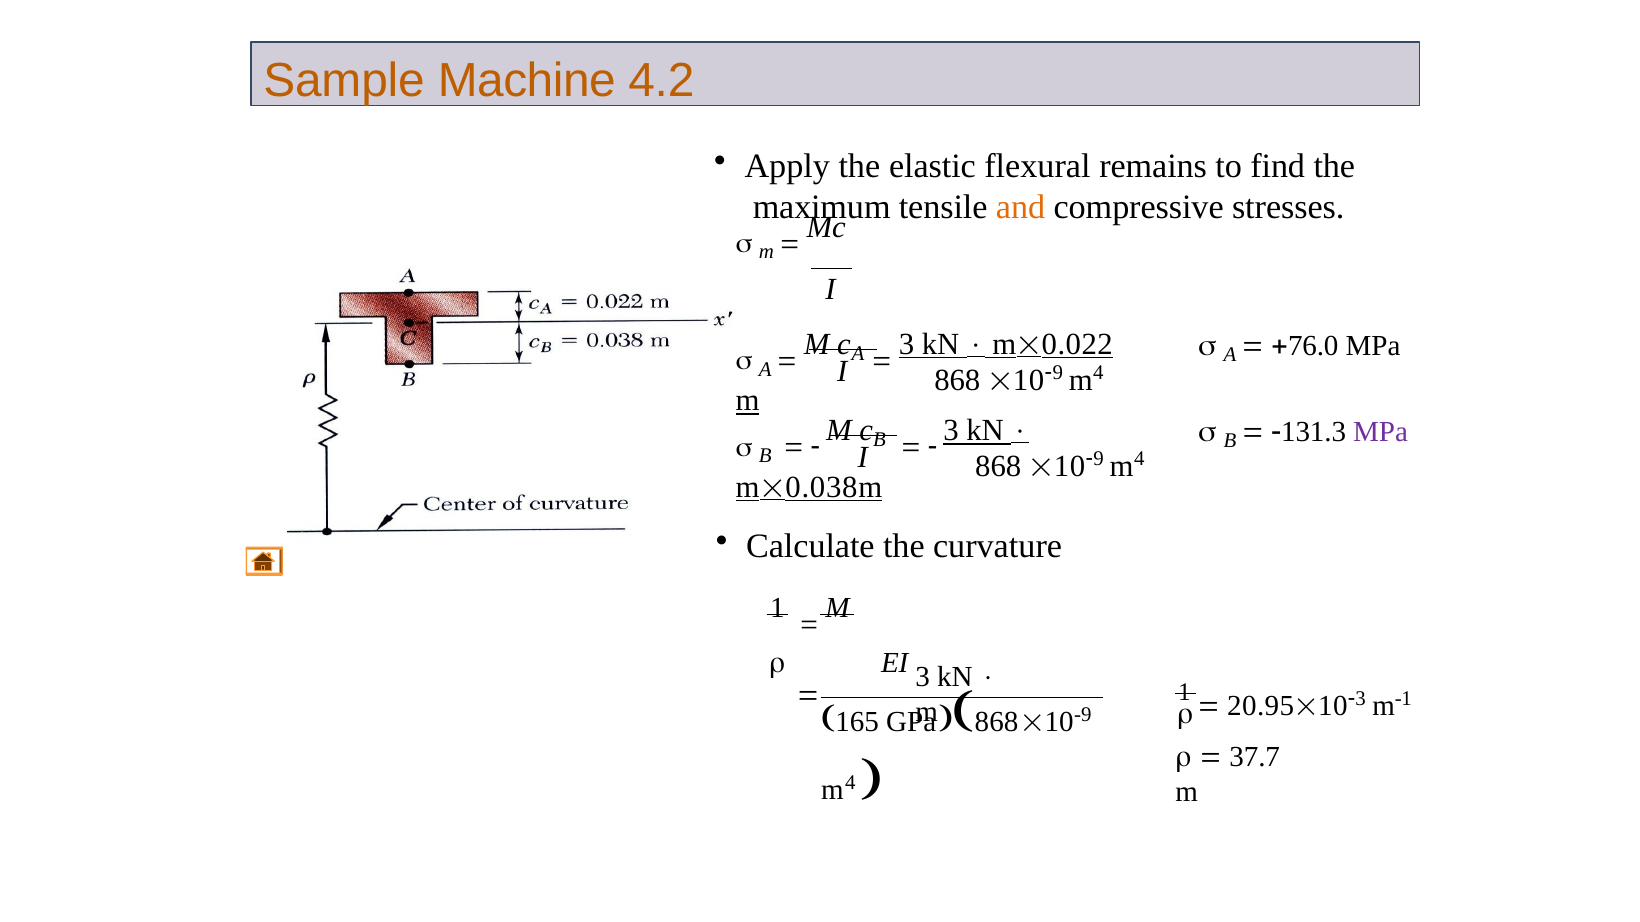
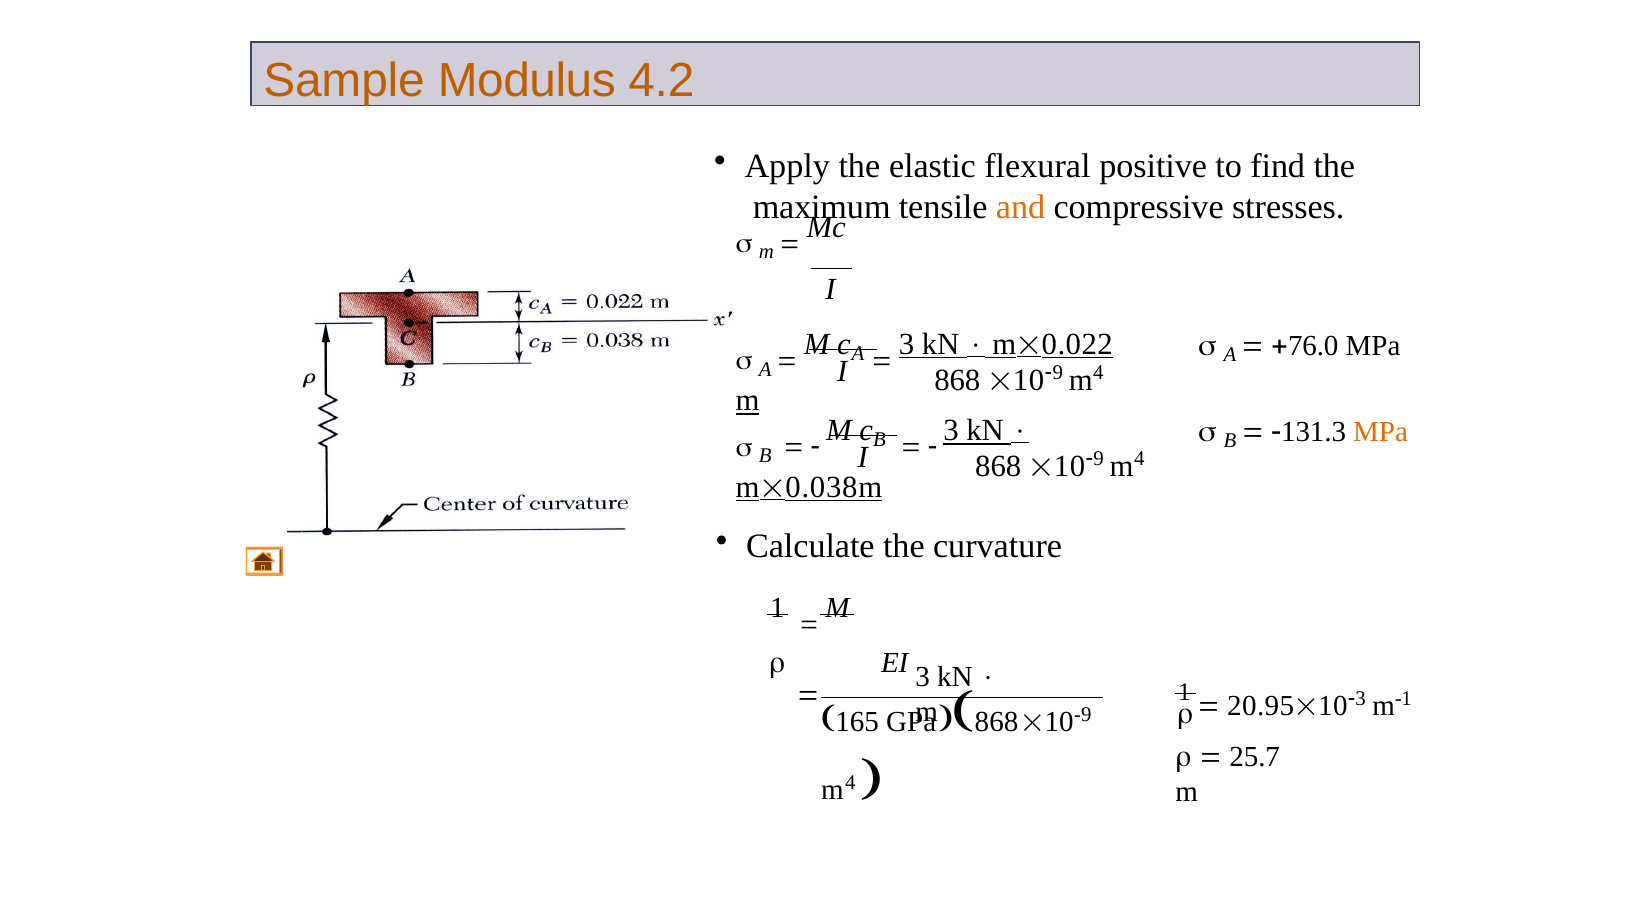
Machine: Machine -> Modulus (527, 80)
remains: remains -> positive (1153, 167)
MPa colour: purple -> orange (1381, 432)
37.7: 37.7 -> 25.7 (1255, 757)
